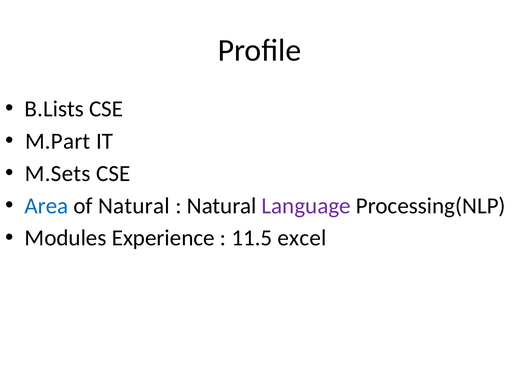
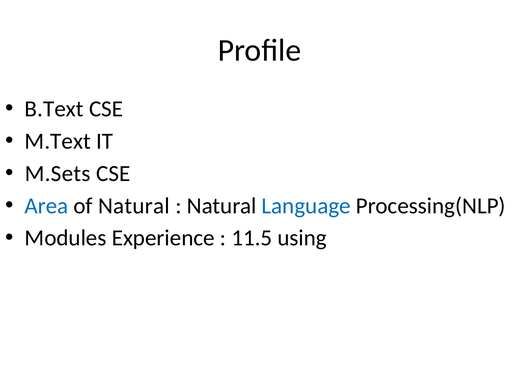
B.Lists: B.Lists -> B.Text (54, 109)
M.Part: M.Part -> M.Text (58, 141)
Language colour: purple -> blue (306, 206)
excel: excel -> using (302, 238)
